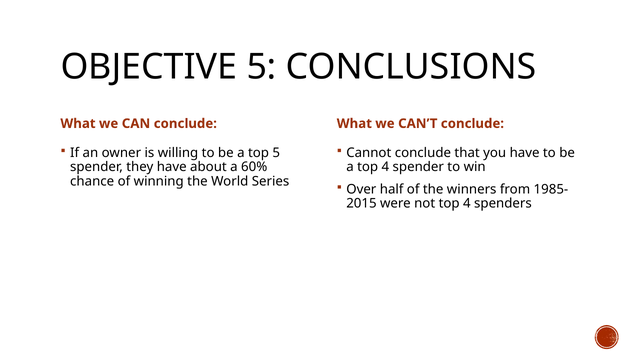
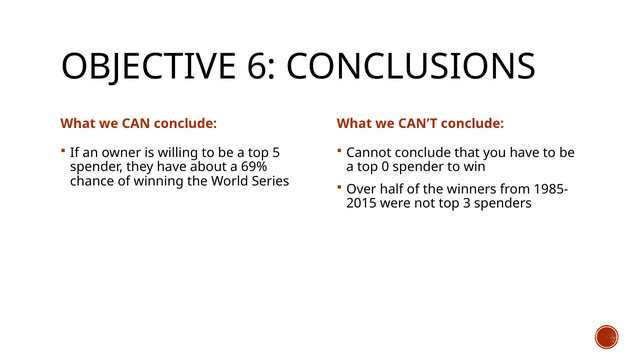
OBJECTIVE 5: 5 -> 6 (262, 67)
60%: 60% -> 69% (254, 167)
a top 4: 4 -> 0 (385, 167)
not top 4: 4 -> 3 (467, 203)
